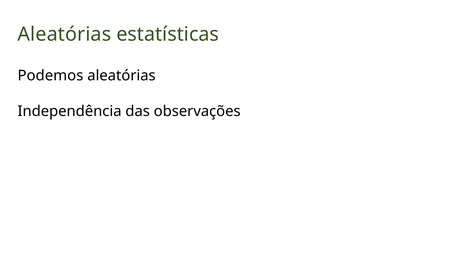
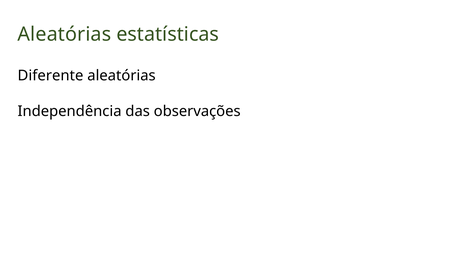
Podemos: Podemos -> Diferente (50, 75)
